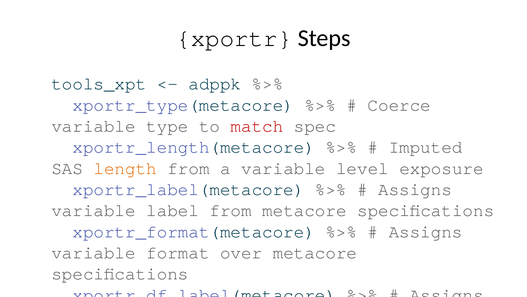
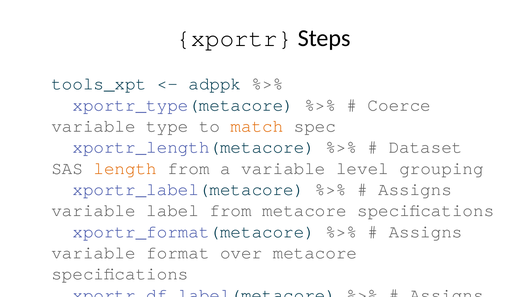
match colour: red -> orange (257, 126)
Imputed: Imputed -> Dataset (426, 147)
exposure: exposure -> grouping (442, 168)
